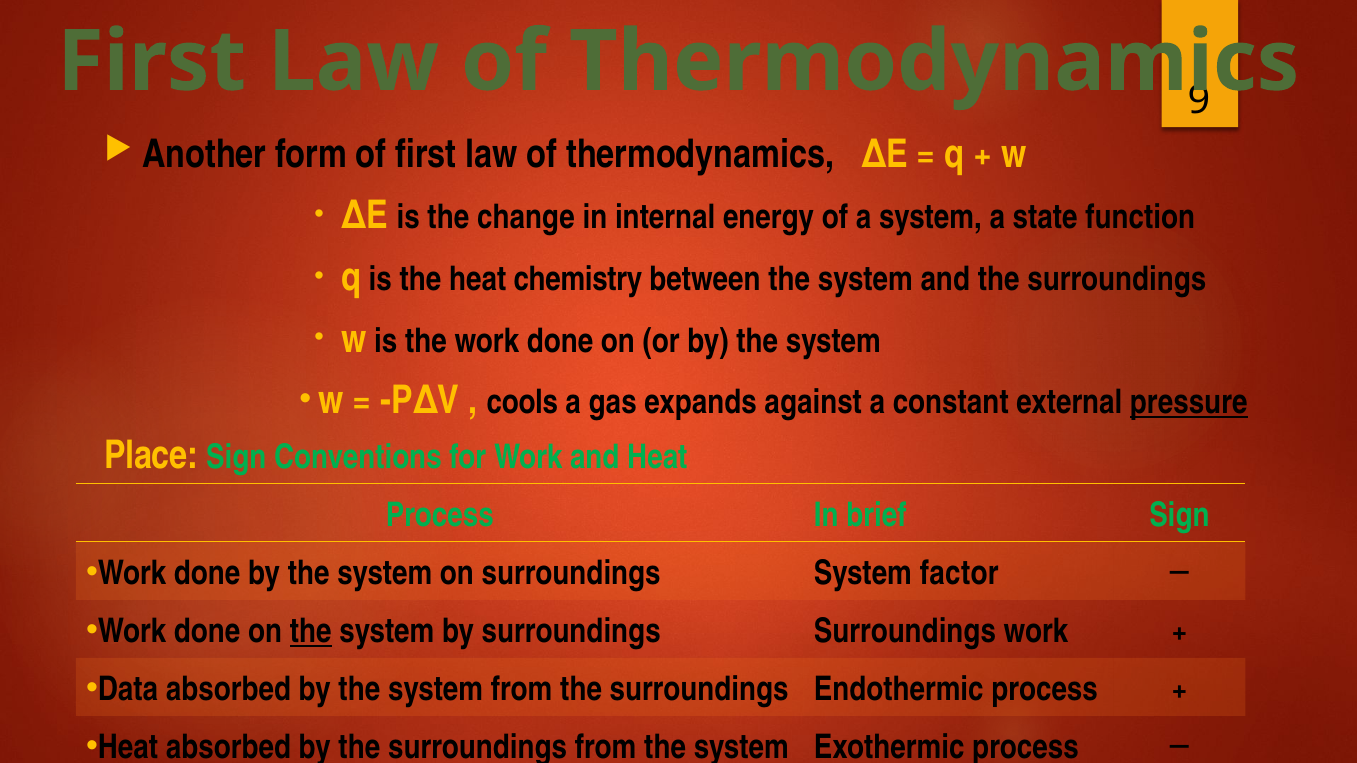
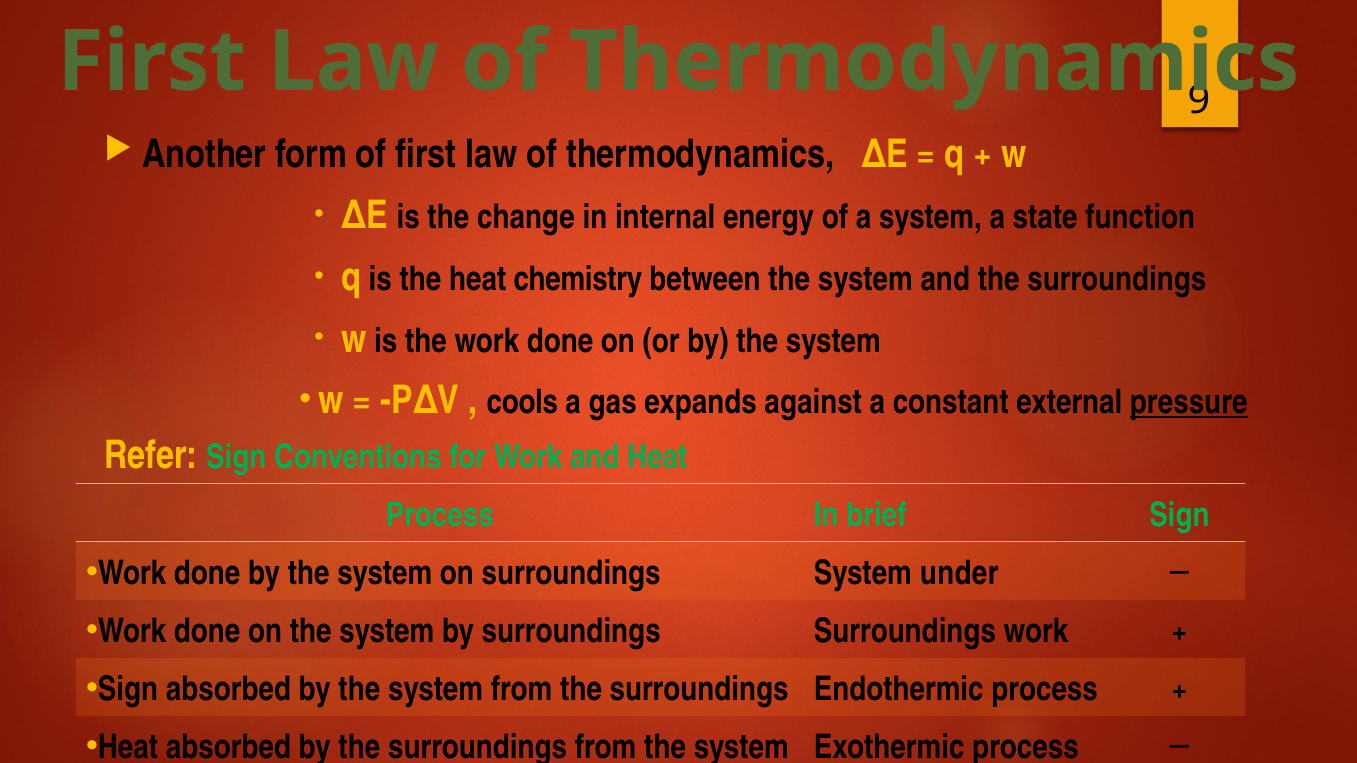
Place: Place -> Refer (151, 456)
factor: factor -> under (959, 573)
the underline: present -> none (311, 631)
Data: Data -> Sign (128, 690)
